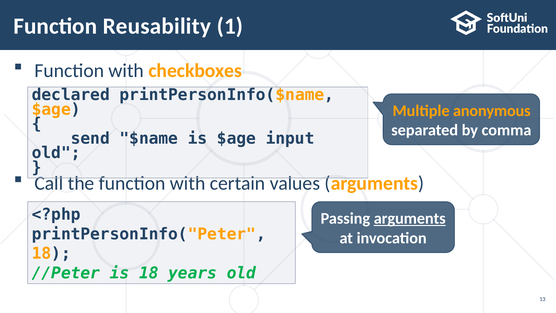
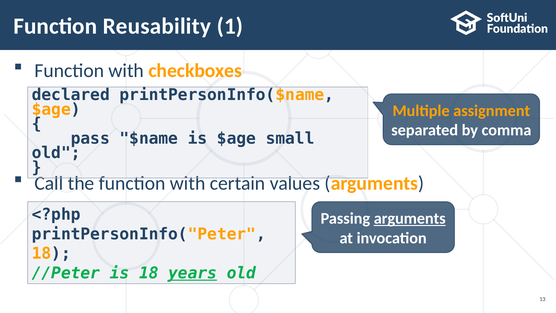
anonymous: anonymous -> assignment (492, 111)
send: send -> pass (90, 138)
input: input -> small (290, 138)
years underline: none -> present (193, 273)
